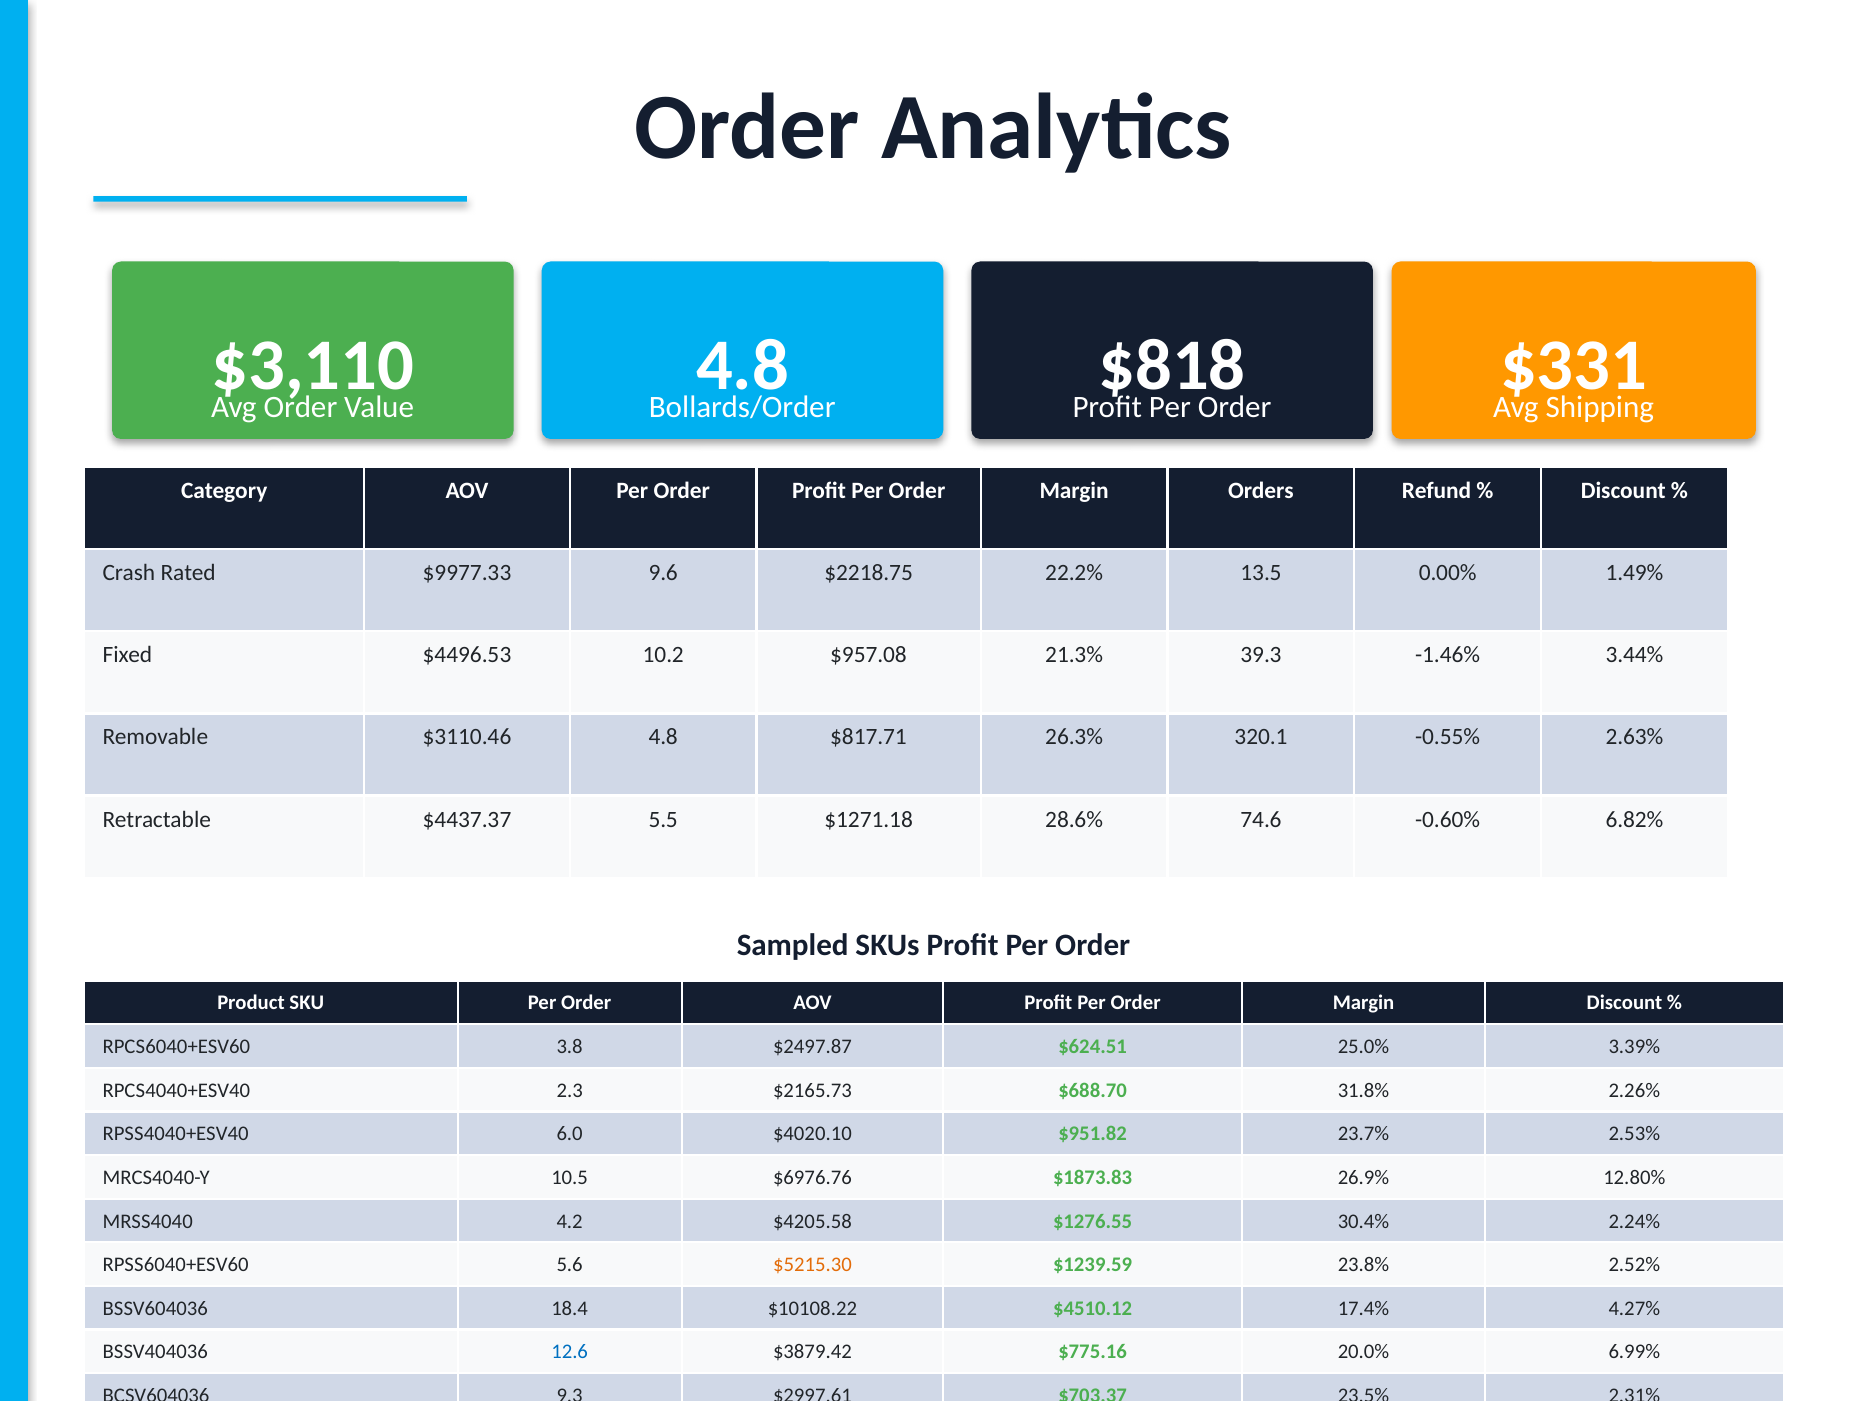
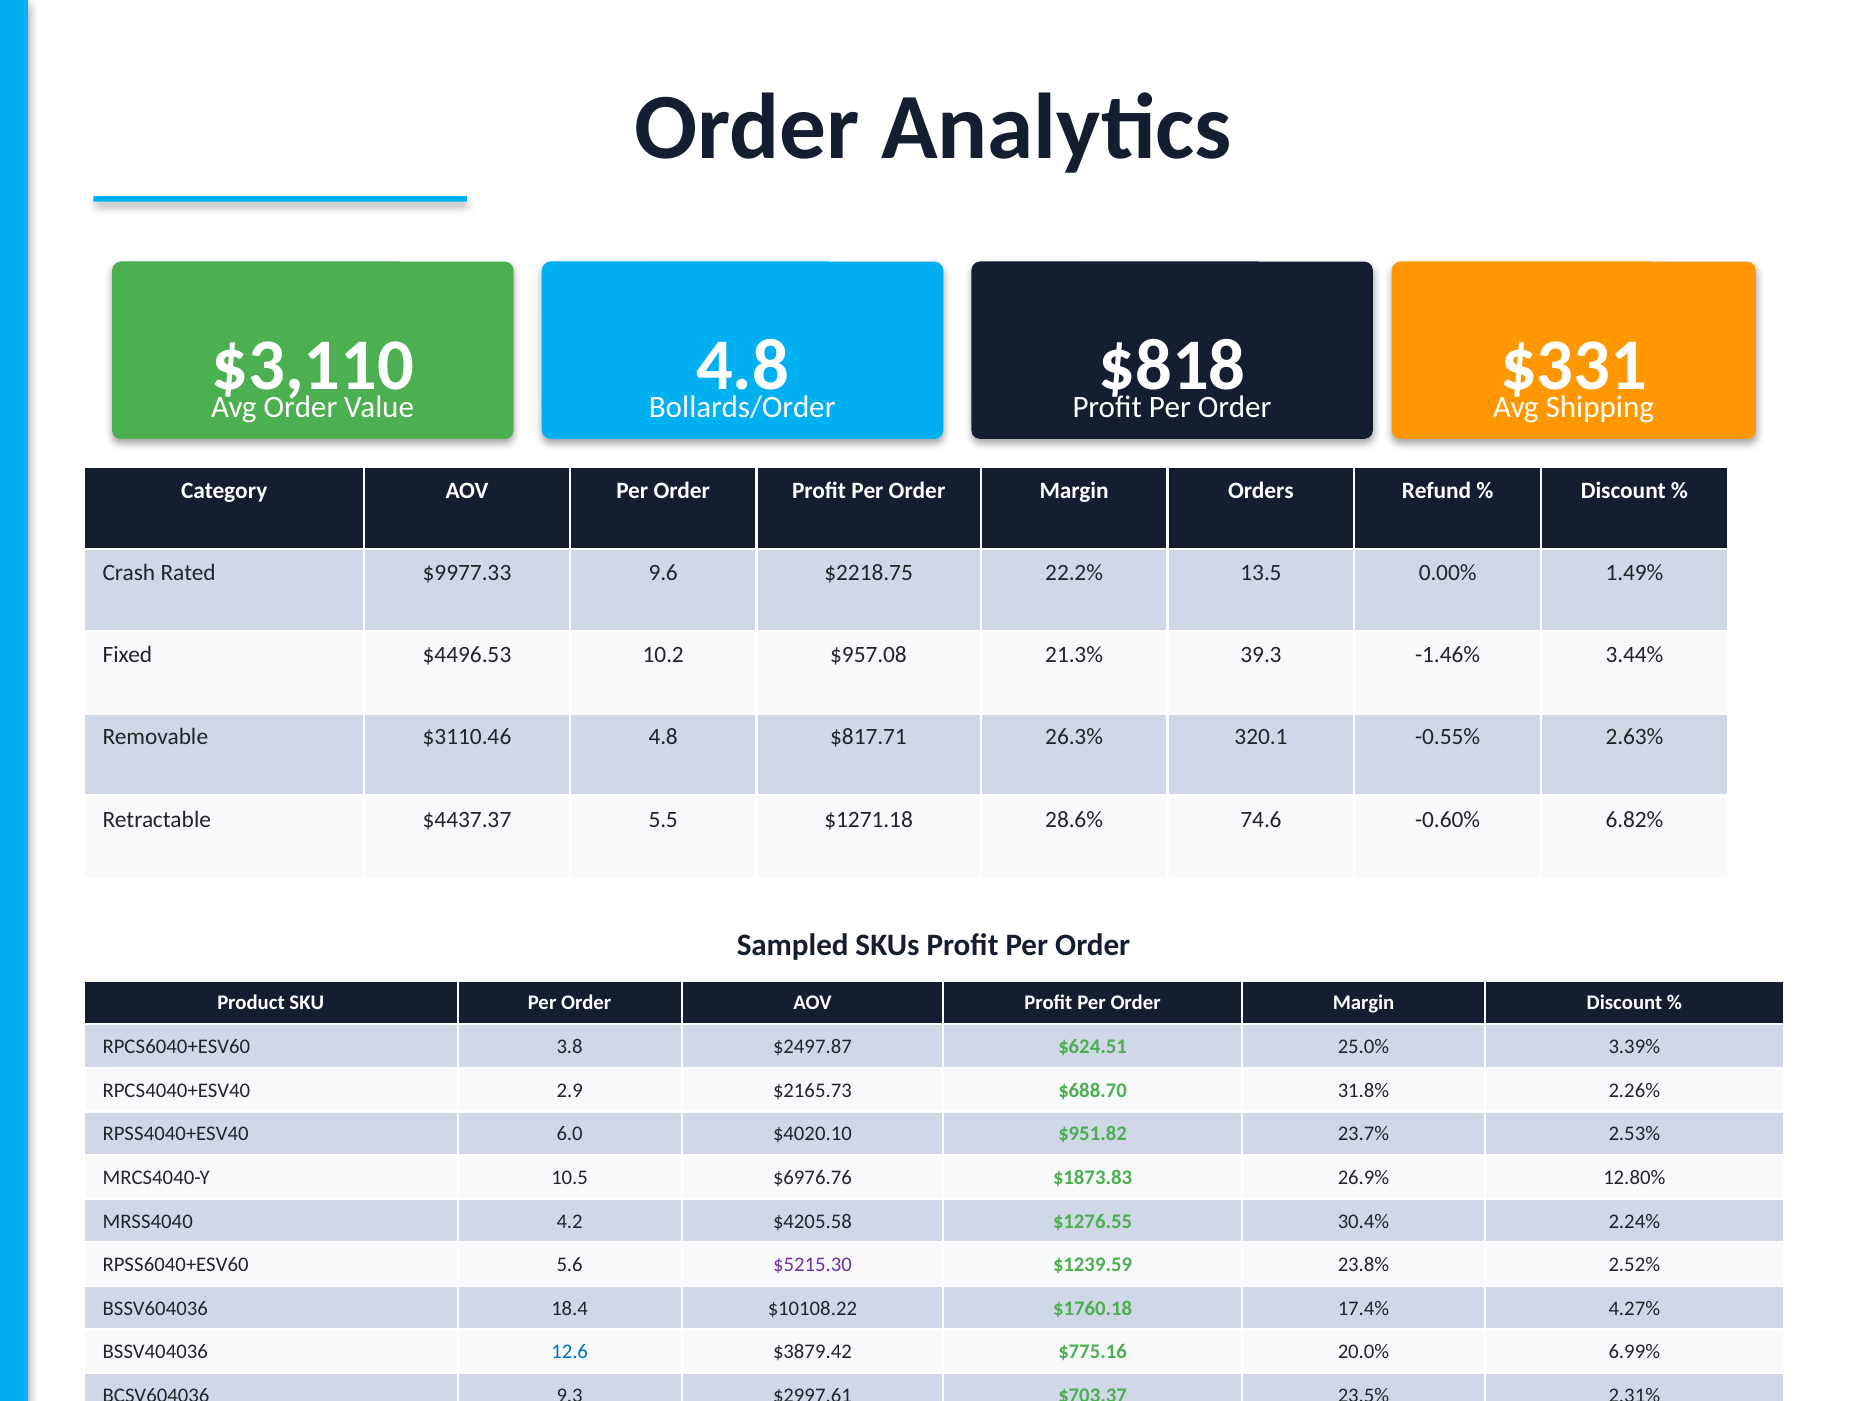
2.3: 2.3 -> 2.9 (570, 1090)
$5215.30 colour: orange -> purple (812, 1265)
$4510.12: $4510.12 -> $1760.18 (1093, 1308)
